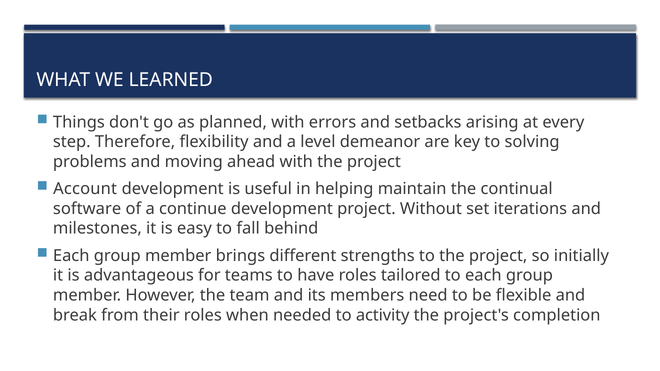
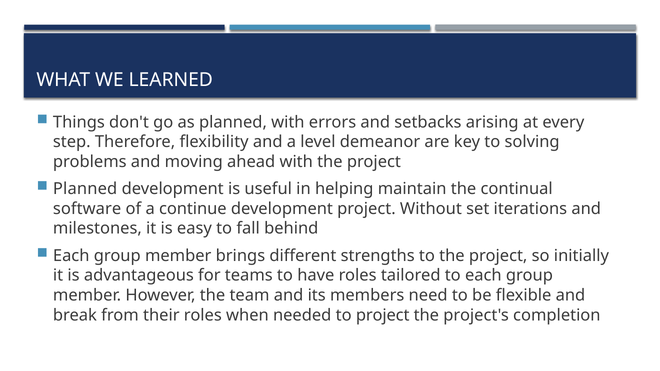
Account: Account -> Planned (85, 189)
to activity: activity -> project (383, 315)
